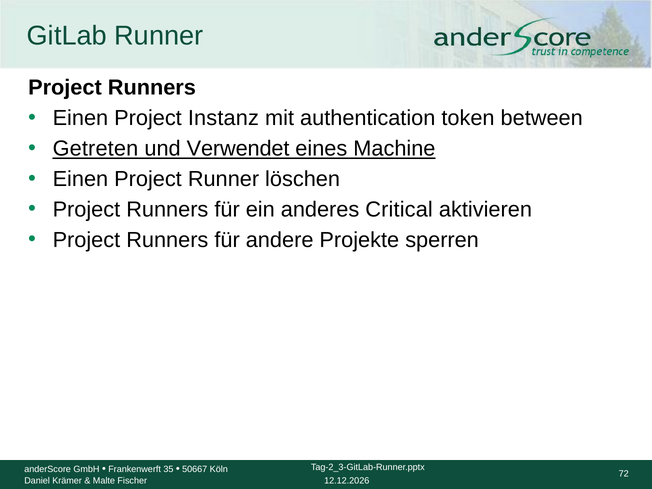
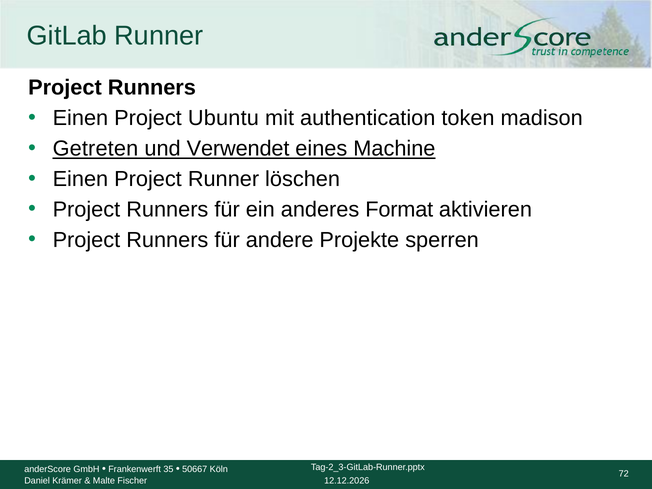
Instanz: Instanz -> Ubuntu (223, 118)
between: between -> madison (542, 118)
Critical: Critical -> Format (399, 209)
